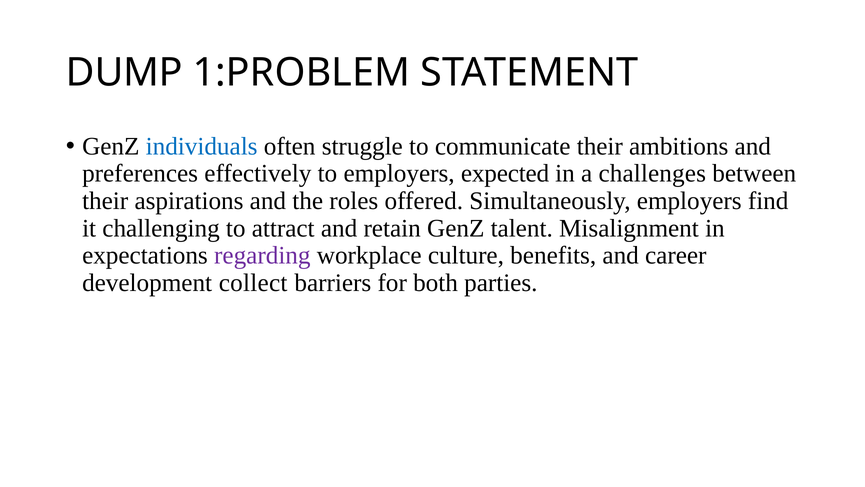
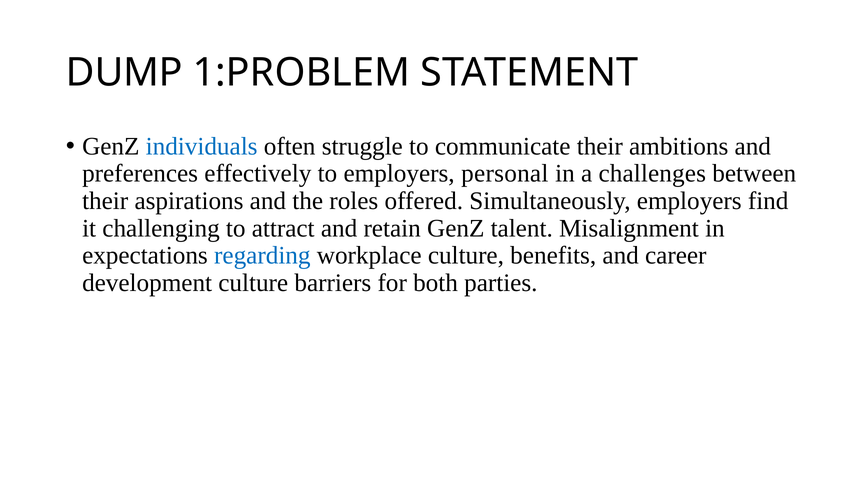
expected: expected -> personal (505, 173)
regarding colour: purple -> blue (262, 255)
development collect: collect -> culture (253, 283)
